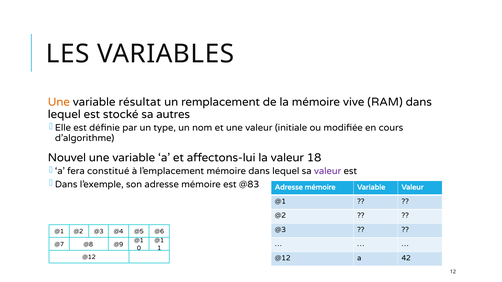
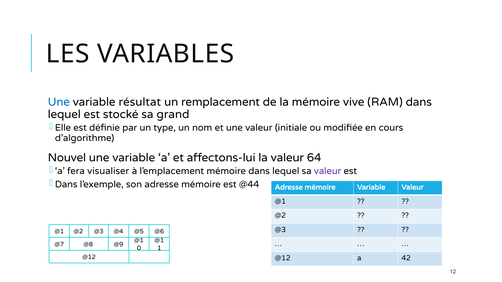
Une colour: orange -> blue (59, 102)
autres: autres -> grand (173, 115)
18: 18 -> 64 (314, 158)
constitué: constitué -> visualiser (108, 171)
@83: @83 -> @44 (249, 185)
